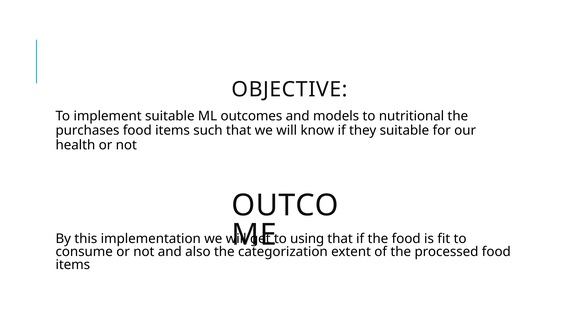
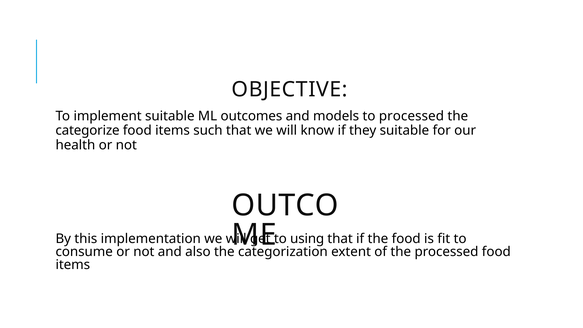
to nutritional: nutritional -> processed (411, 116)
purchases: purchases -> categorize (88, 131)
